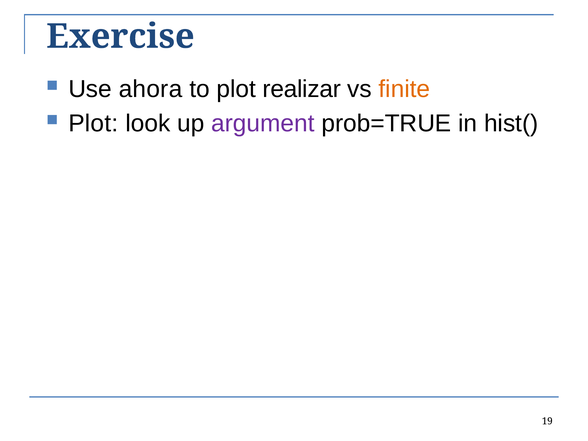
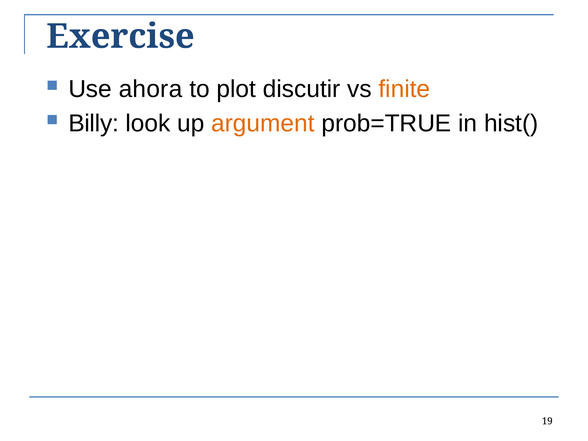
realizar: realizar -> discutir (302, 89)
Plot: Plot -> Billy (94, 123)
argument colour: purple -> orange (263, 123)
